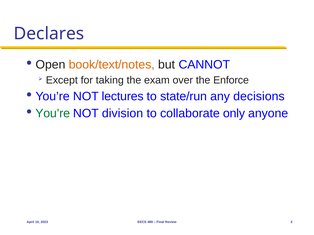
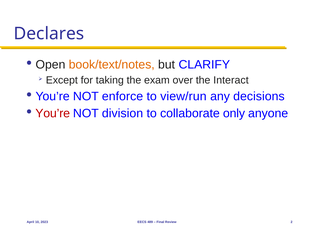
CANNOT: CANNOT -> CLARIFY (204, 65)
Enforce: Enforce -> Interact (231, 80)
lectures: lectures -> enforce (123, 96)
state/run: state/run -> view/run (183, 96)
You’re colour: green -> red (53, 114)
